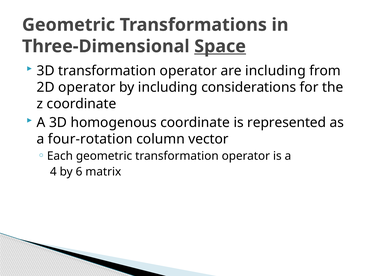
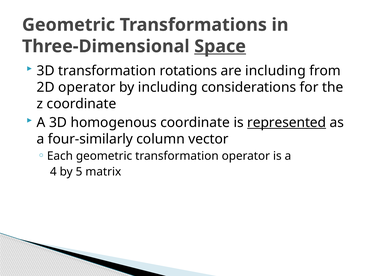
3D transformation operator: operator -> rotations (188, 71)
represented underline: none -> present (287, 122)
four-rotation: four-rotation -> four-similarly (90, 139)
6: 6 -> 5 (79, 171)
